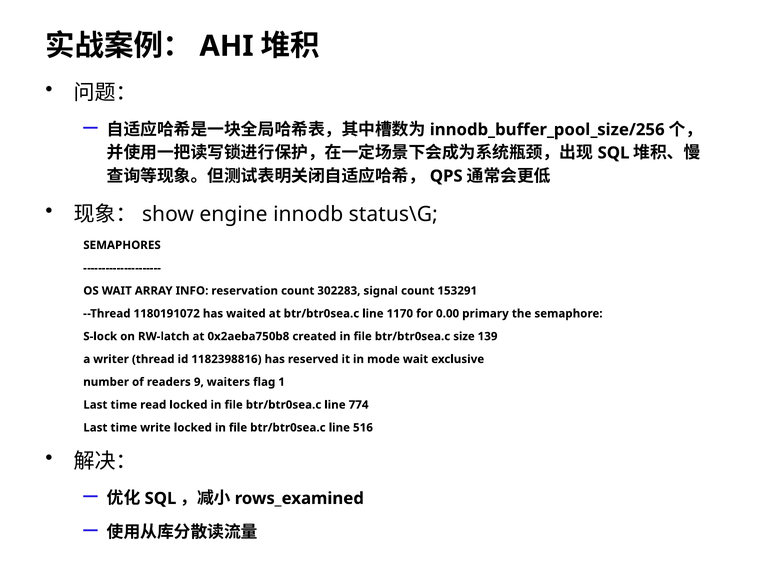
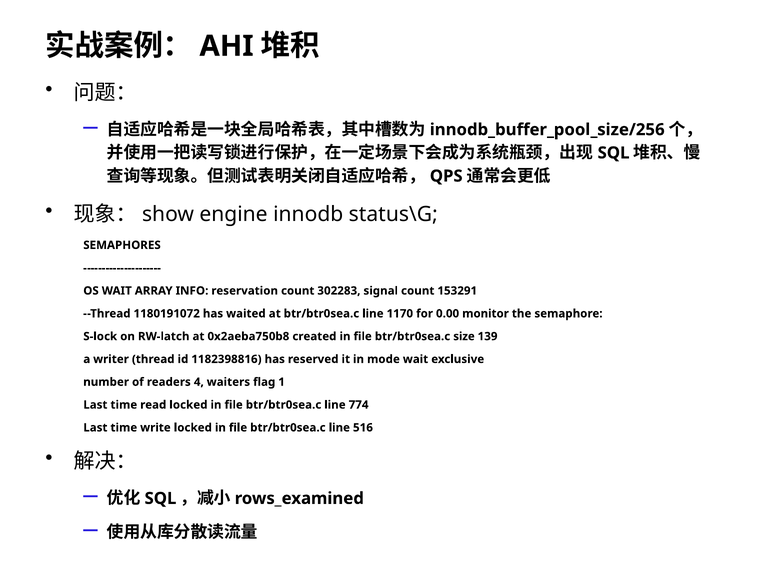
primary: primary -> monitor (486, 313)
9: 9 -> 4 (199, 382)
